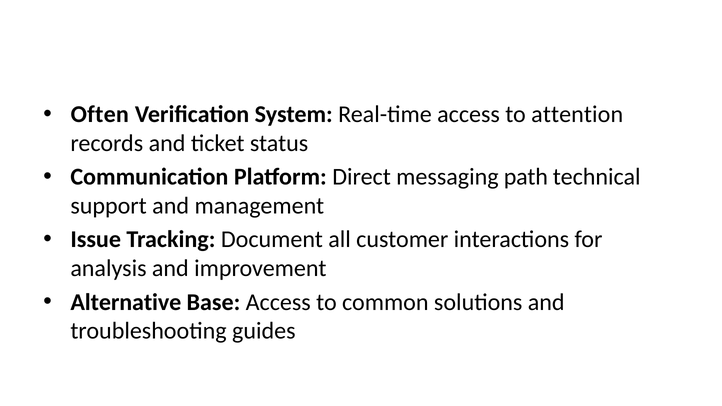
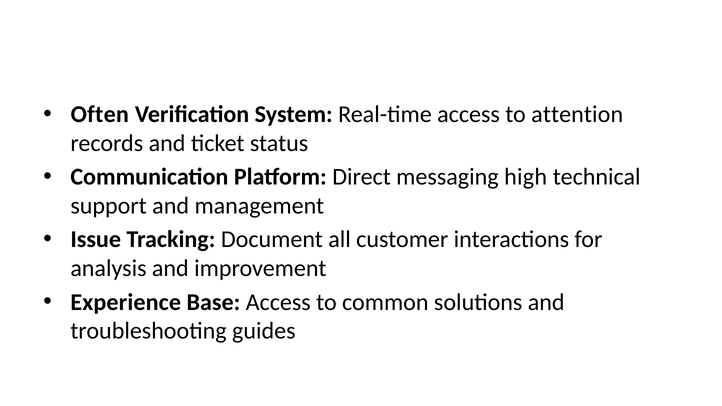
path: path -> high (526, 177)
Alternative: Alternative -> Experience (126, 302)
